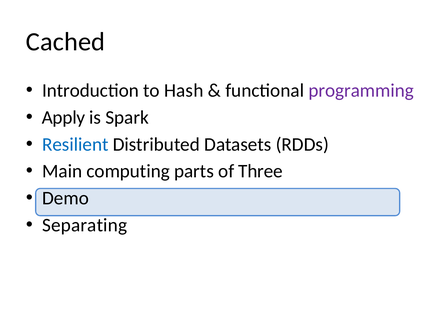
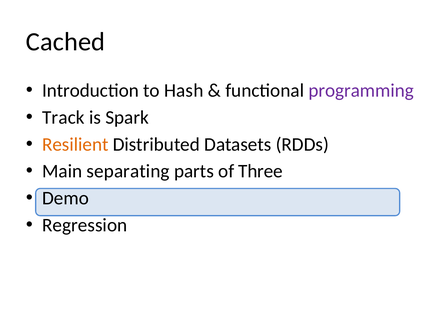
Apply: Apply -> Track (63, 118)
Resilient colour: blue -> orange (75, 144)
computing: computing -> separating (128, 171)
Separating: Separating -> Regression (85, 225)
